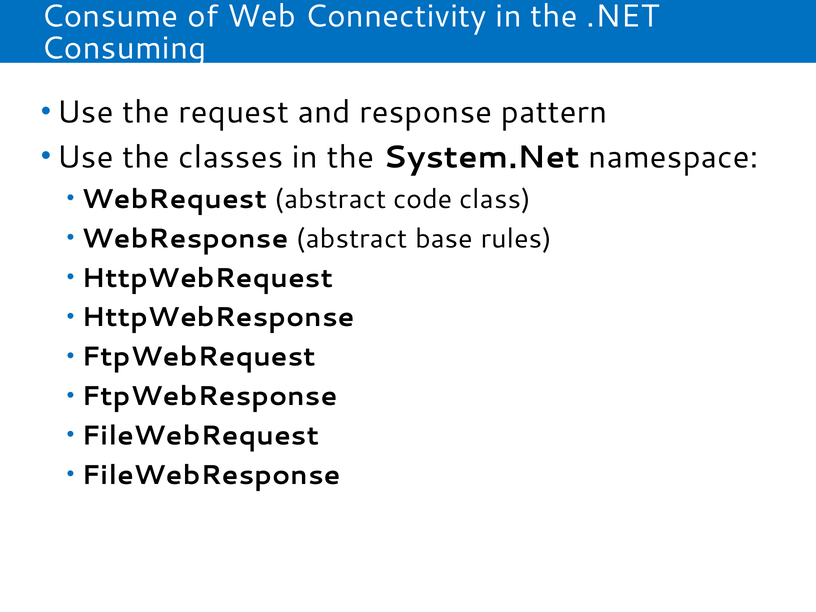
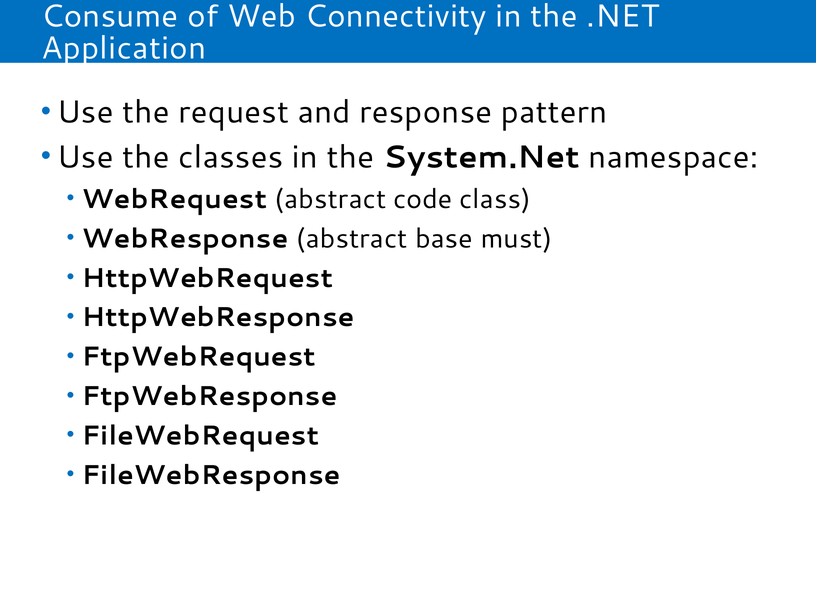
Consuming: Consuming -> Application (124, 48)
rules: rules -> must (517, 239)
